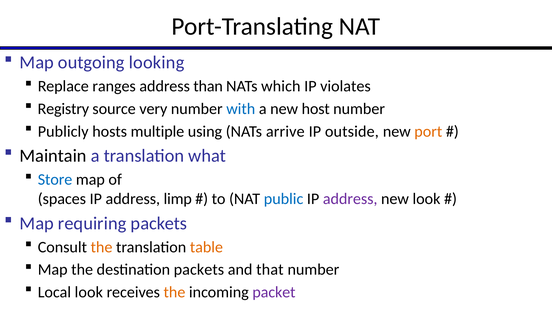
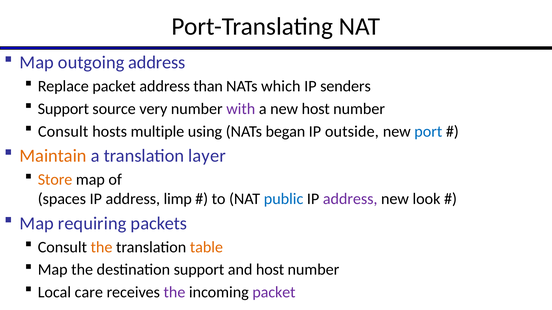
outgoing looking: looking -> address (157, 63)
Replace ranges: ranges -> packet (114, 86)
violates: violates -> senders (346, 86)
Registry: Registry -> Support (63, 109)
with colour: blue -> purple (241, 109)
Publicly: Publicly -> Consult (63, 132)
arrive: arrive -> began (285, 132)
port colour: orange -> blue (428, 132)
Maintain colour: black -> orange (53, 156)
what: what -> layer (207, 156)
Store colour: blue -> orange (55, 180)
destination packets: packets -> support (199, 270)
and that: that -> host (270, 270)
Local look: look -> care (89, 293)
the colour: orange -> purple (174, 293)
